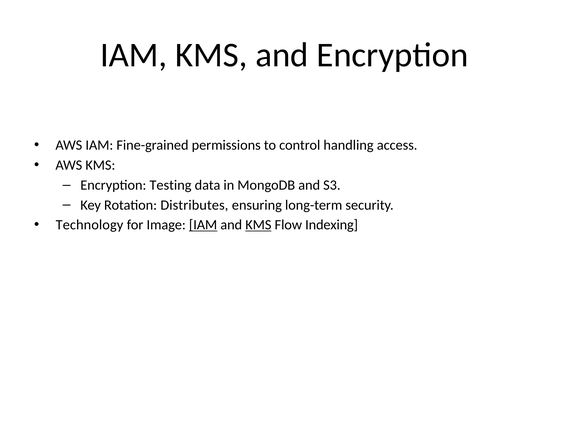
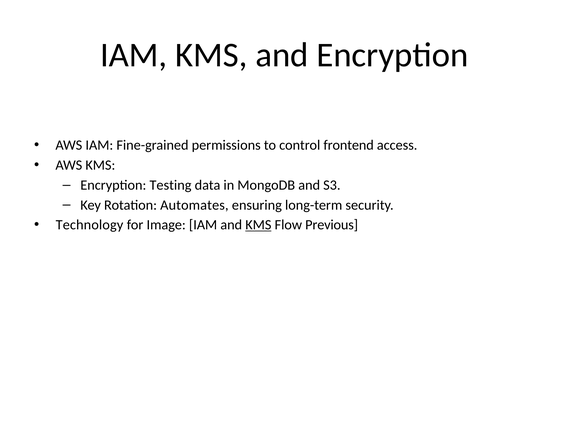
handling: handling -> frontend (349, 145)
Distributes: Distributes -> Automates (194, 205)
IAM underline: present -> none (203, 225)
Indexing: Indexing -> Previous (332, 225)
